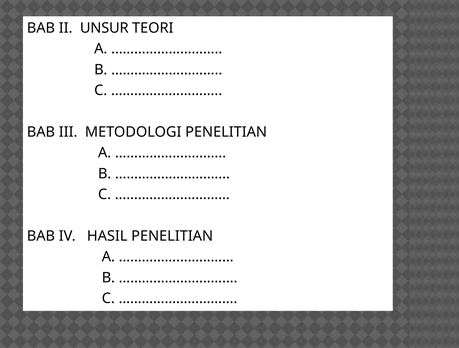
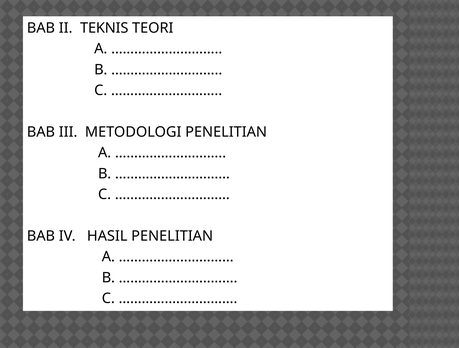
UNSUR: UNSUR -> TEKNIS (104, 28)
